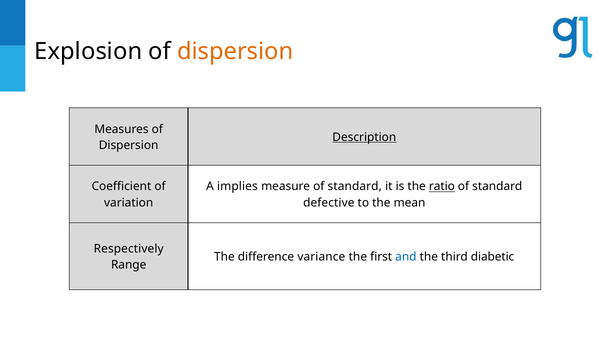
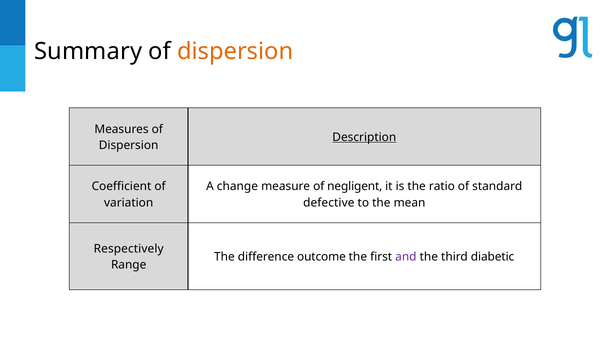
Explosion: Explosion -> Summary (88, 52)
implies: implies -> change (237, 187)
measure of standard: standard -> negligent (355, 187)
ratio underline: present -> none (442, 187)
variance: variance -> outcome (321, 257)
and colour: blue -> purple (406, 257)
